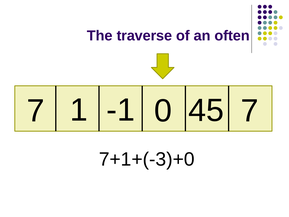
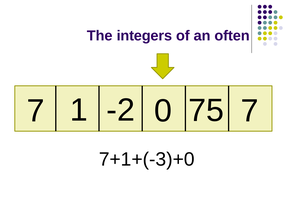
traverse: traverse -> integers (144, 36)
-1: -1 -> -2 (121, 110)
45: 45 -> 75 (206, 110)
